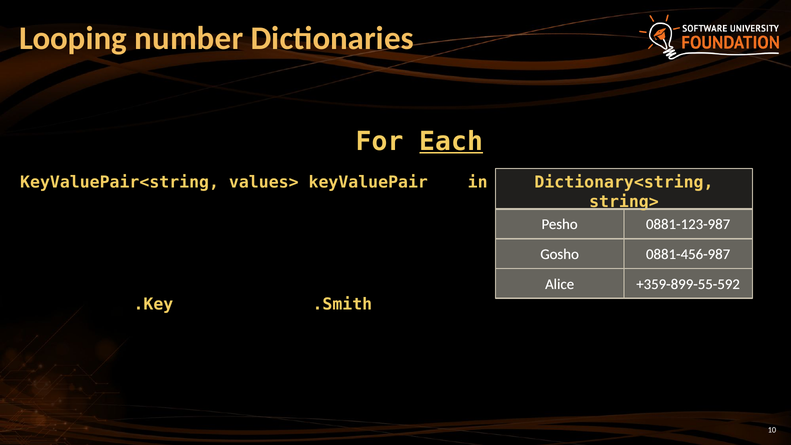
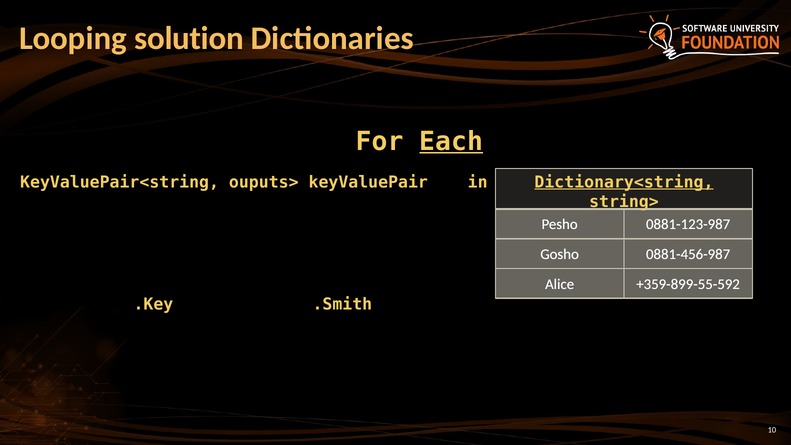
number: number -> solution (189, 38)
Dictionary<string underline: none -> present (624, 182)
values>: values> -> ouputs> (264, 182)
